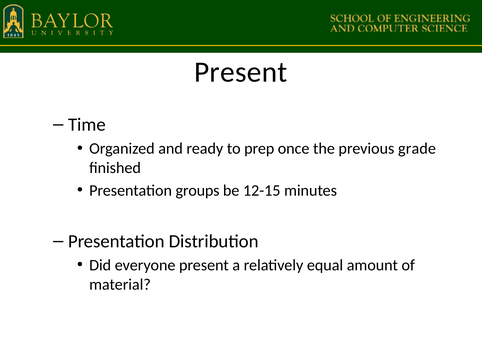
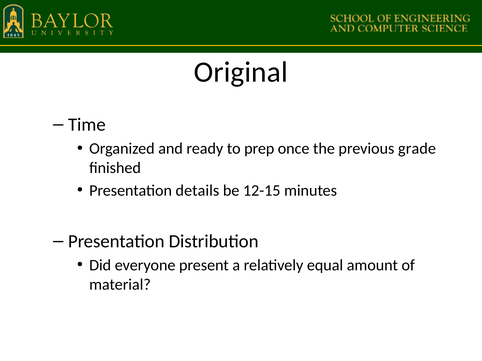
Present: Present -> Original (241, 72)
groups: groups -> details (197, 191)
